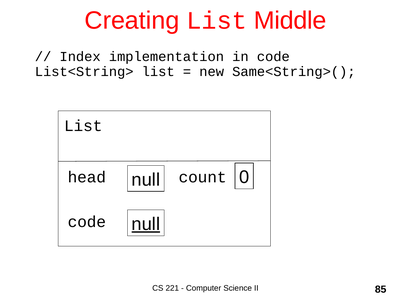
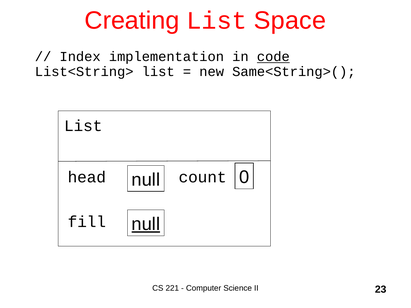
Middle: Middle -> Space (290, 21)
code underline: none -> present (273, 57)
code: code -> fill (87, 222)
85: 85 -> 23 (381, 290)
